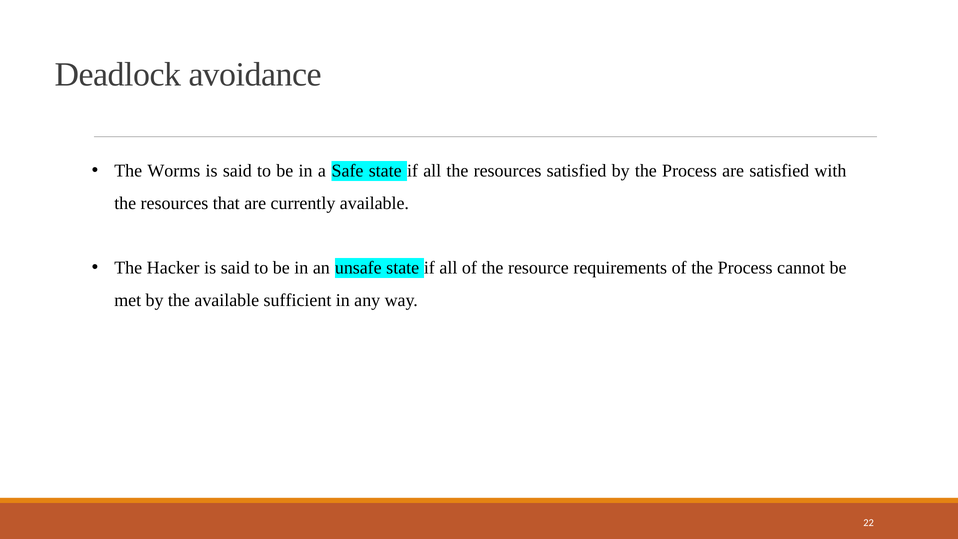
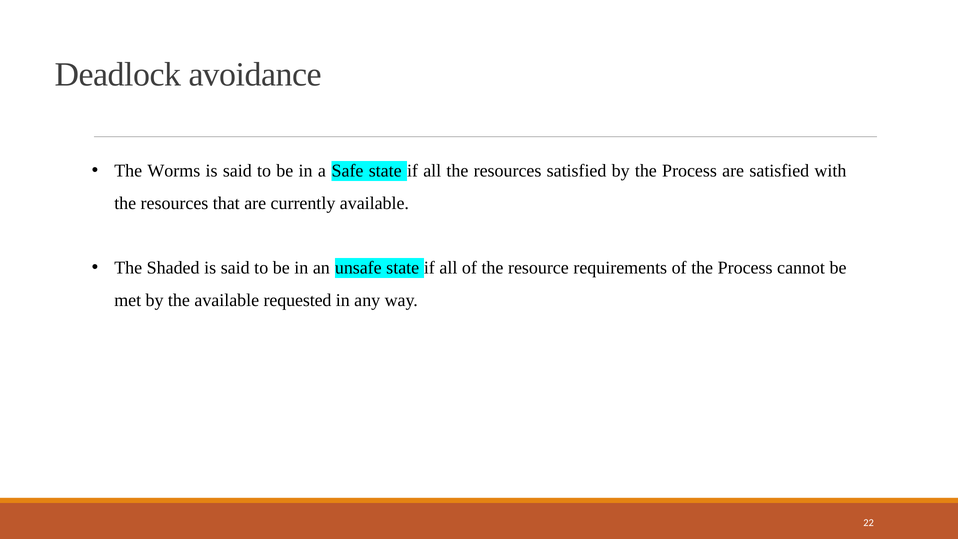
Hacker: Hacker -> Shaded (173, 268)
sufficient: sufficient -> requested (298, 300)
